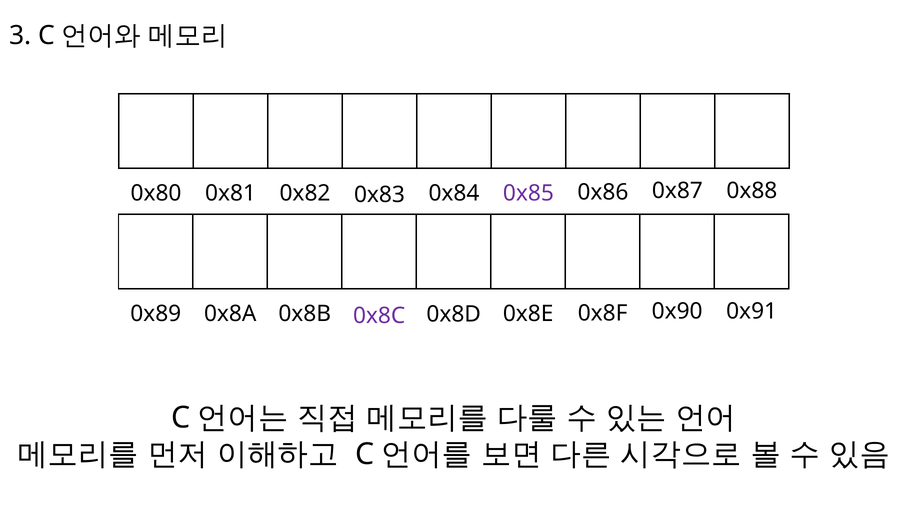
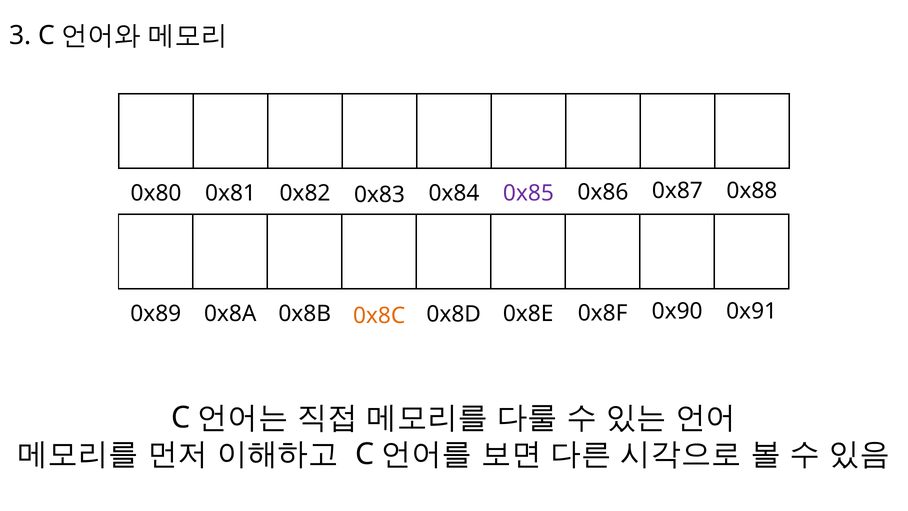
0x8C colour: purple -> orange (379, 315)
